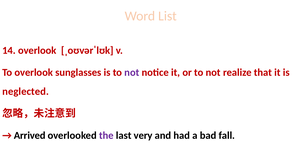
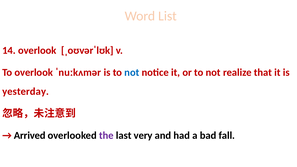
sunglasses: sunglasses -> ˈnuːkʌmər (78, 73)
not colour: purple -> blue (132, 73)
neglected: neglected -> yesterday (26, 91)
